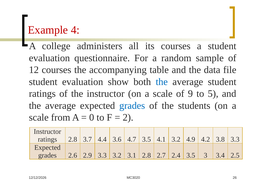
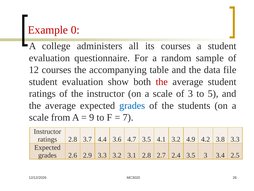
4: 4 -> 0 (75, 30)
the colour: blue -> red (162, 82)
of 9: 9 -> 3 (190, 93)
0: 0 -> 9 (92, 117)
2: 2 -> 7 (128, 117)
